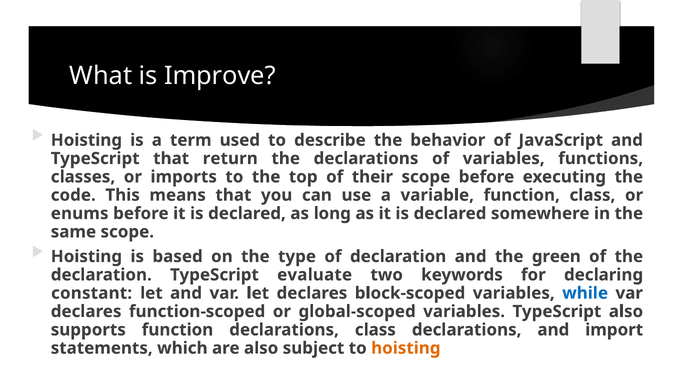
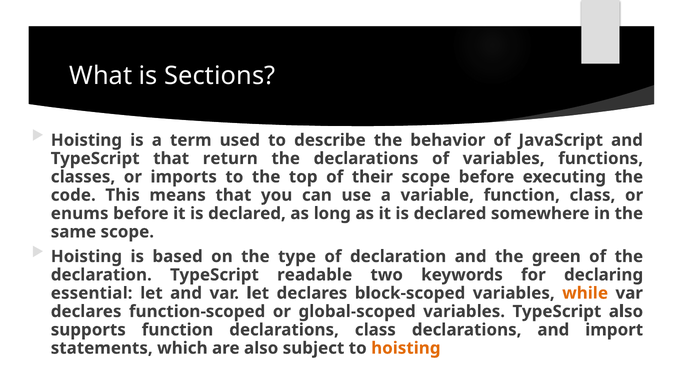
Improve: Improve -> Sections (220, 76)
evaluate: evaluate -> readable (315, 275)
constant: constant -> essential (92, 293)
while colour: blue -> orange (585, 293)
